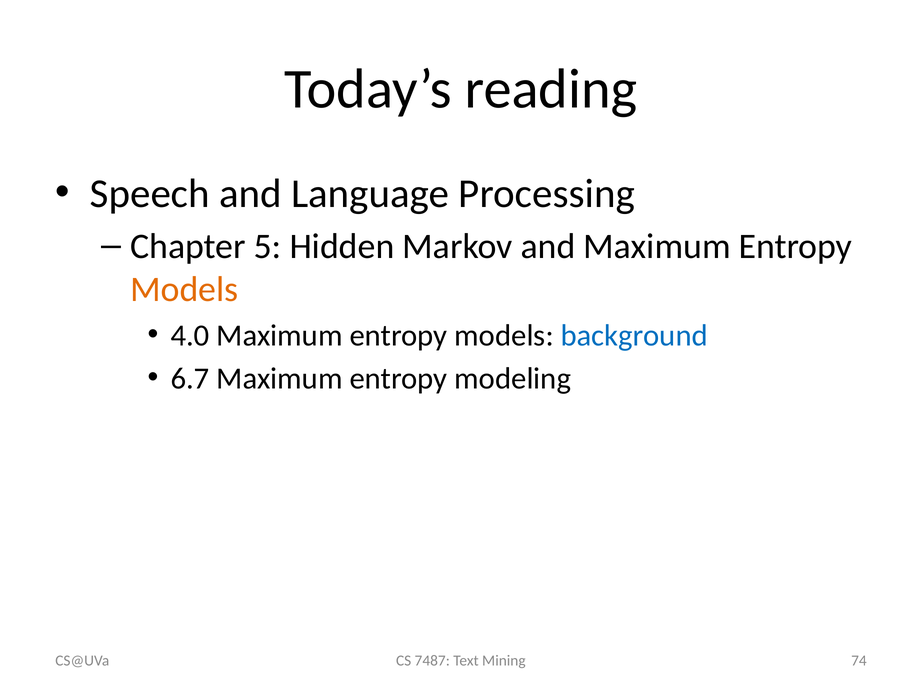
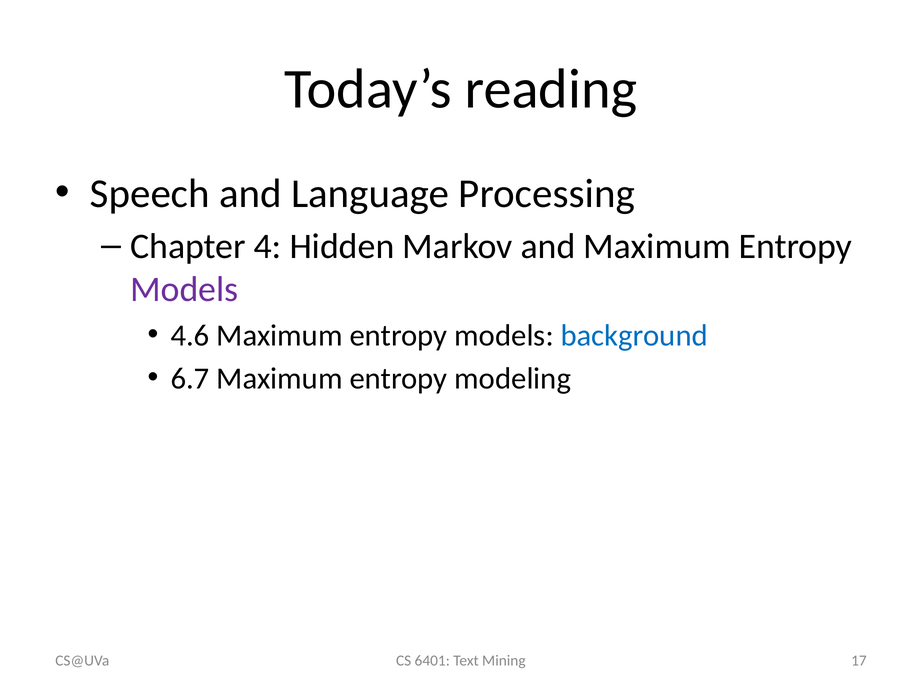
5: 5 -> 4 (268, 246)
Models colour: orange -> purple (184, 289)
4.0: 4.0 -> 4.6 (190, 335)
7487: 7487 -> 6401 (432, 660)
74: 74 -> 17 (859, 660)
